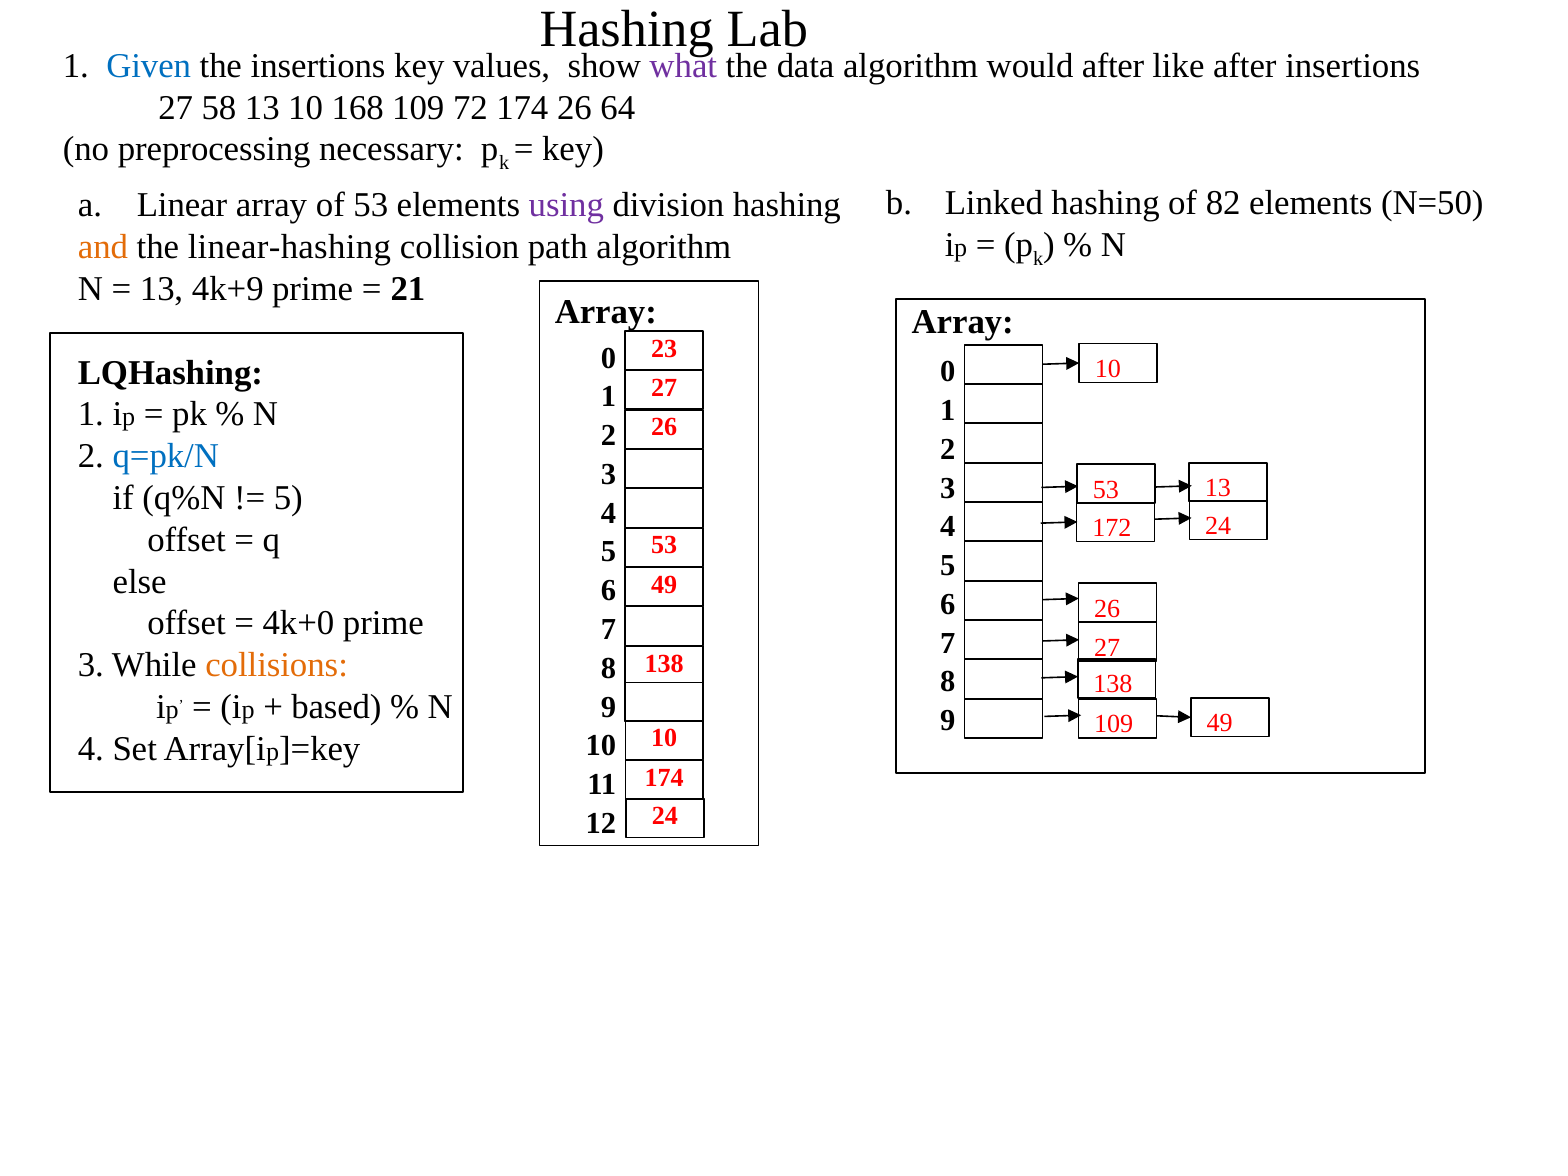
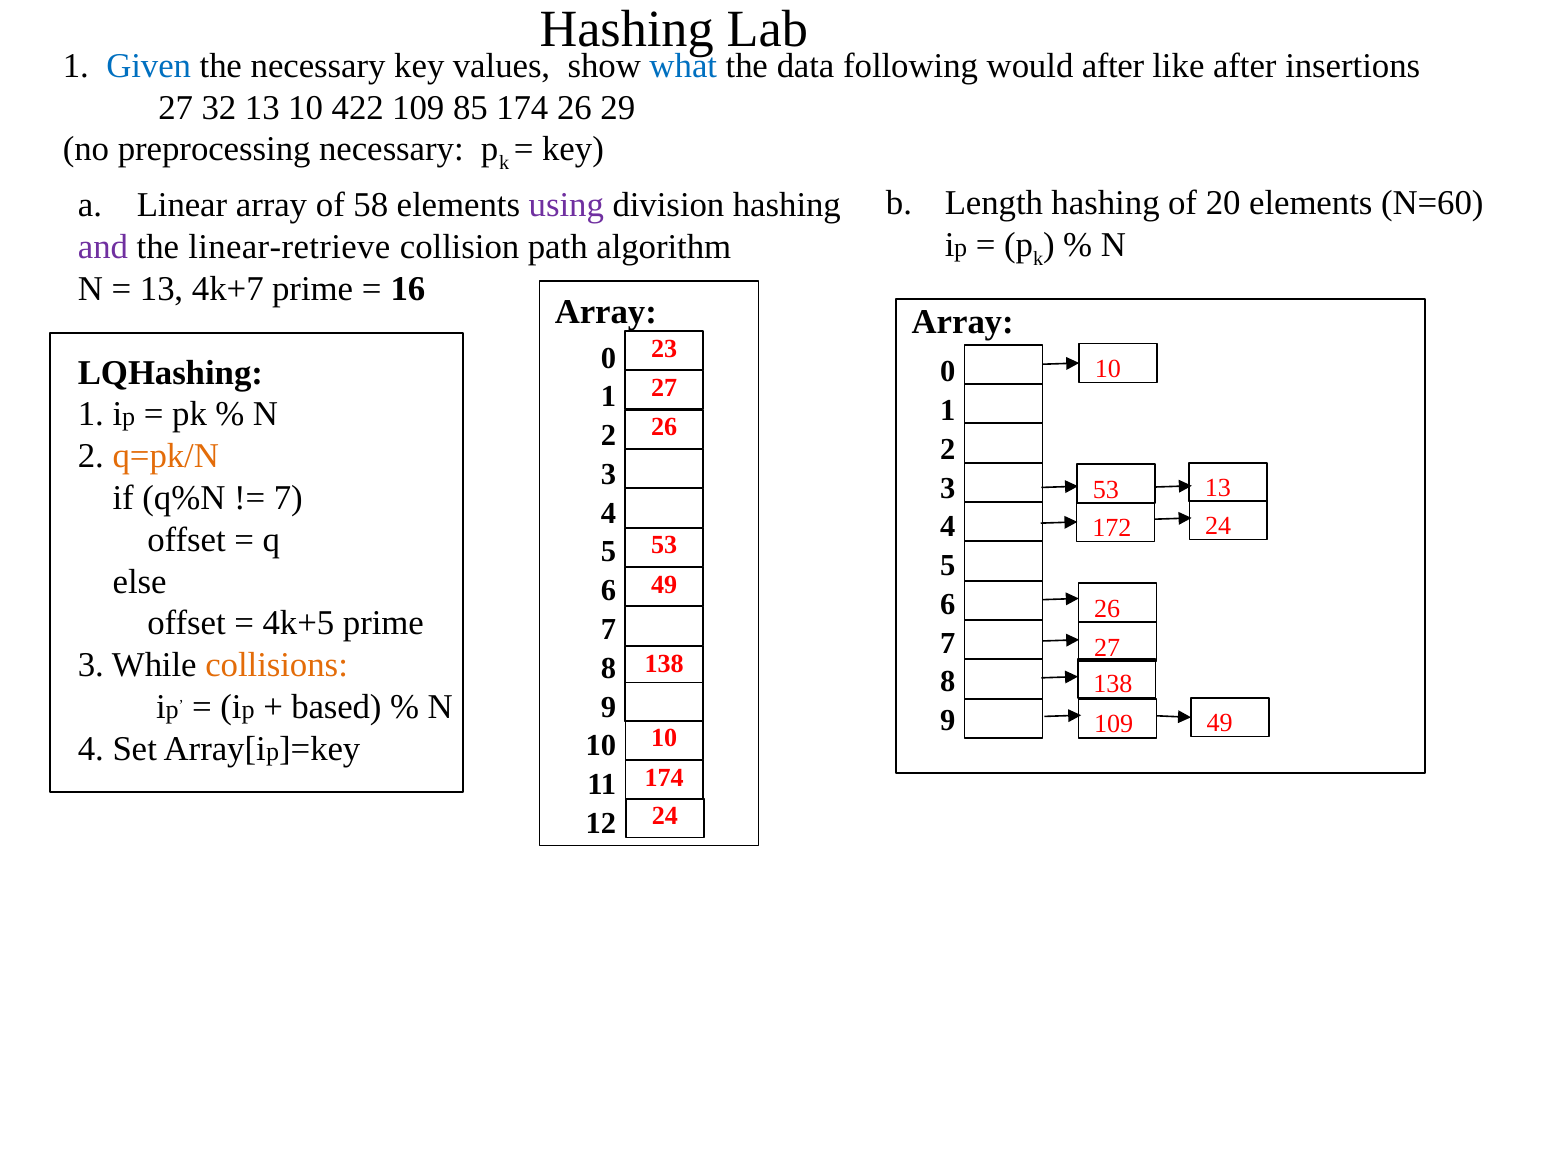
the insertions: insertions -> necessary (318, 66)
what colour: purple -> blue (683, 66)
data algorithm: algorithm -> following (911, 66)
58: 58 -> 32 (219, 108)
168: 168 -> 422 (358, 108)
72: 72 -> 85 (470, 108)
64: 64 -> 29 (618, 108)
Linked: Linked -> Length (994, 203)
82: 82 -> 20 (1223, 203)
N=50: N=50 -> N=60 (1432, 203)
of 53: 53 -> 58 (371, 205)
and colour: orange -> purple (103, 247)
linear-hashing: linear-hashing -> linear-retrieve (289, 247)
4k+9: 4k+9 -> 4k+7 (228, 289)
21: 21 -> 16 (408, 289)
q=pk/N colour: blue -> orange (166, 456)
5: 5 -> 7 (288, 498)
4k+0: 4k+0 -> 4k+5 (298, 623)
